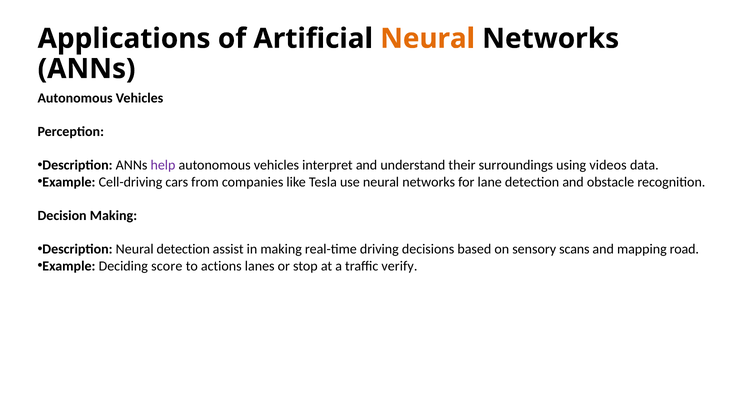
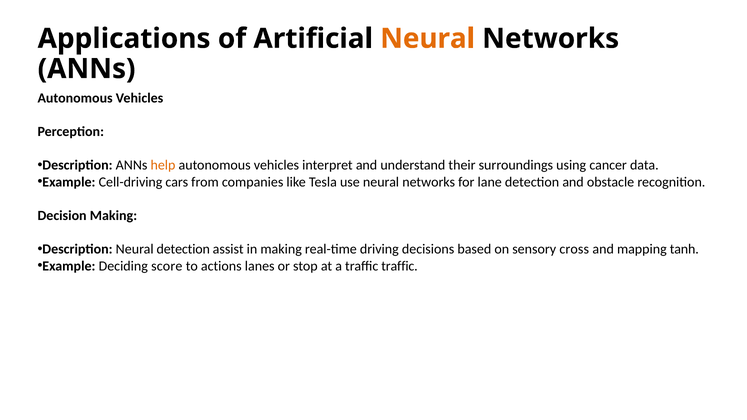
help colour: purple -> orange (163, 165)
videos: videos -> cancer (608, 165)
scans: scans -> cross (574, 249)
road: road -> tanh (684, 249)
traffic verify: verify -> traffic (400, 266)
